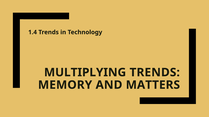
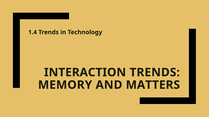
MULTIPLYING: MULTIPLYING -> INTERACTION (85, 73)
